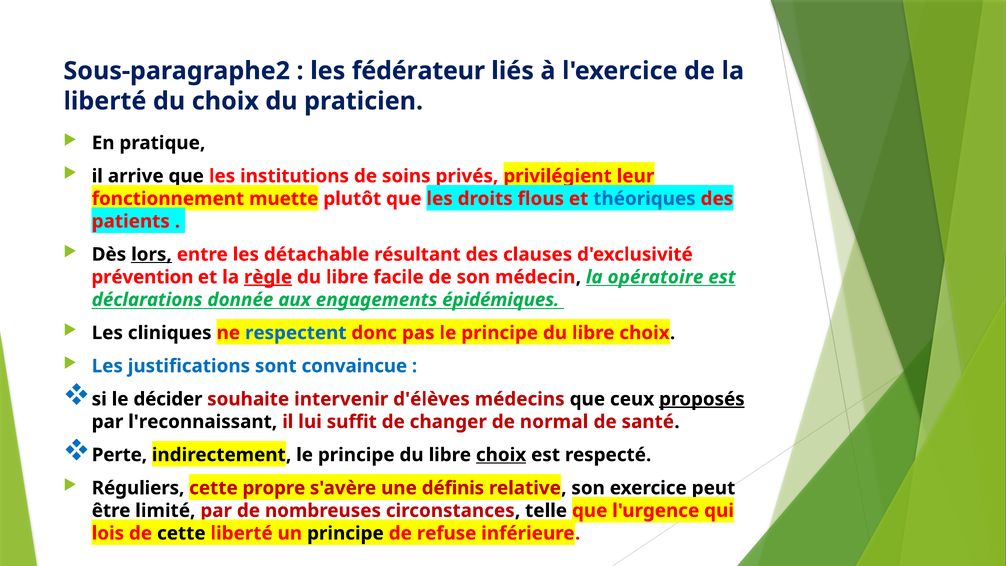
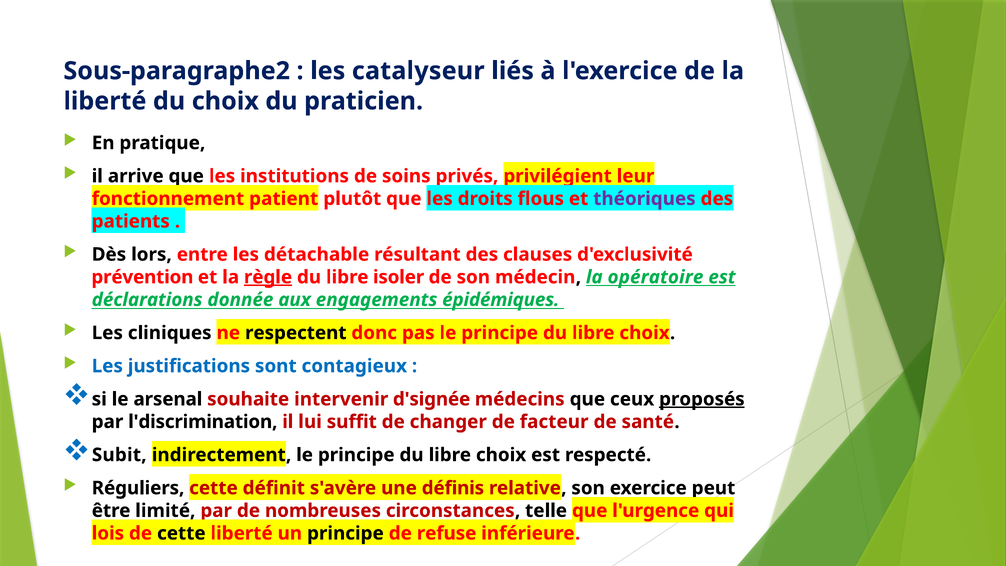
fédérateur: fédérateur -> catalyseur (418, 71)
muette: muette -> patient (284, 199)
théoriques colour: blue -> purple (644, 199)
lors underline: present -> none (151, 254)
facile: facile -> isoler (399, 277)
respectent colour: blue -> black (296, 333)
convaincue: convaincue -> contagieux (354, 366)
décider: décider -> arsenal (168, 399)
d'élèves: d'élèves -> d'signée (432, 399)
l'reconnaissant: l'reconnaissant -> l'discrimination (203, 422)
normal: normal -> facteur (554, 422)
Perte: Perte -> Subit (119, 455)
choix underline: present -> none (501, 455)
propre: propre -> définit (274, 488)
